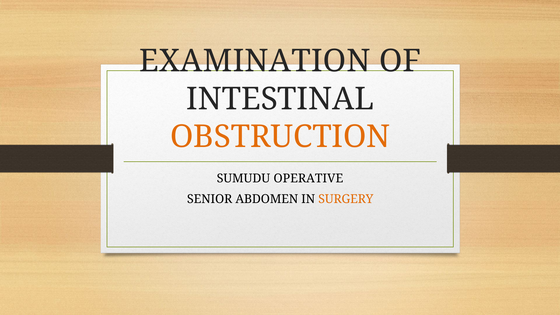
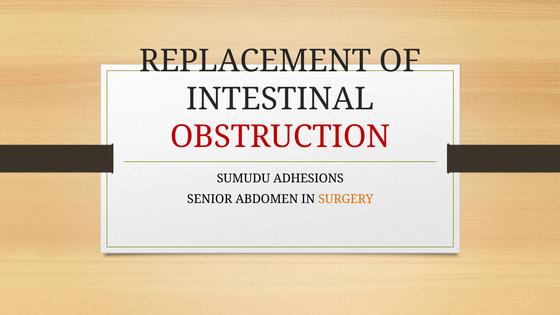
EXAMINATION: EXAMINATION -> REPLACEMENT (255, 61)
OBSTRUCTION colour: orange -> red (280, 137)
OPERATIVE: OPERATIVE -> ADHESIONS (308, 178)
